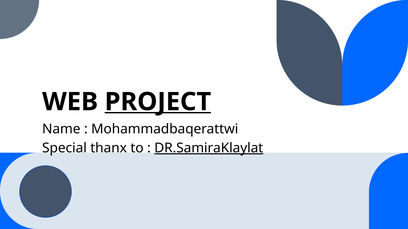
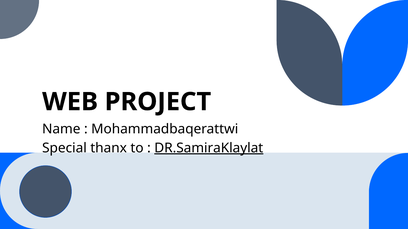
PROJECT underline: present -> none (158, 102)
